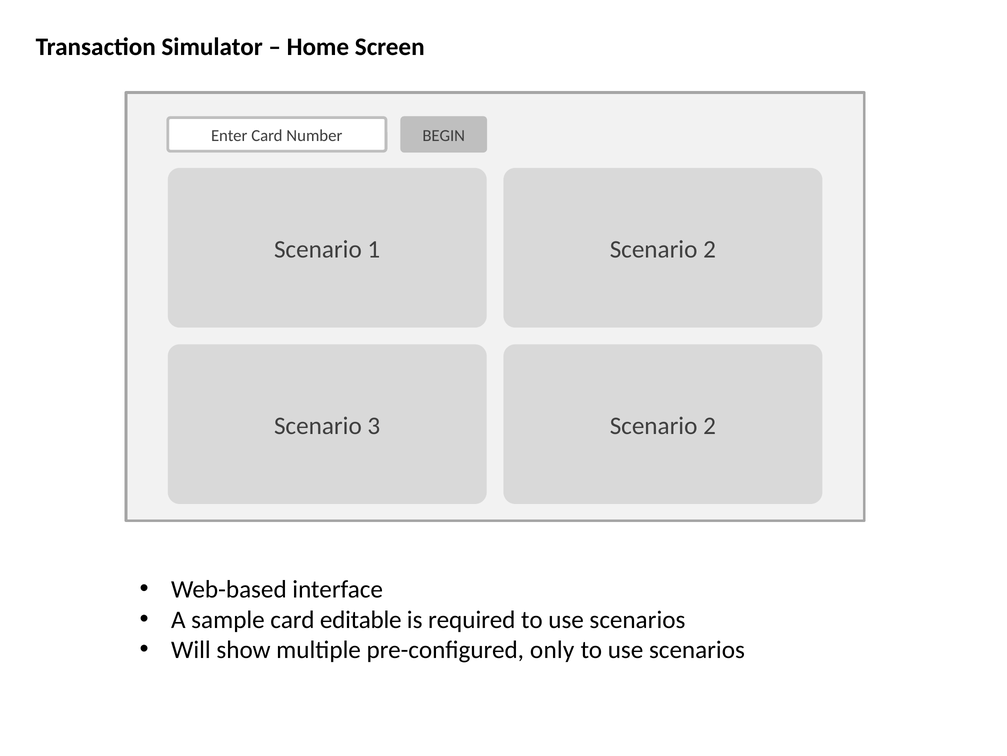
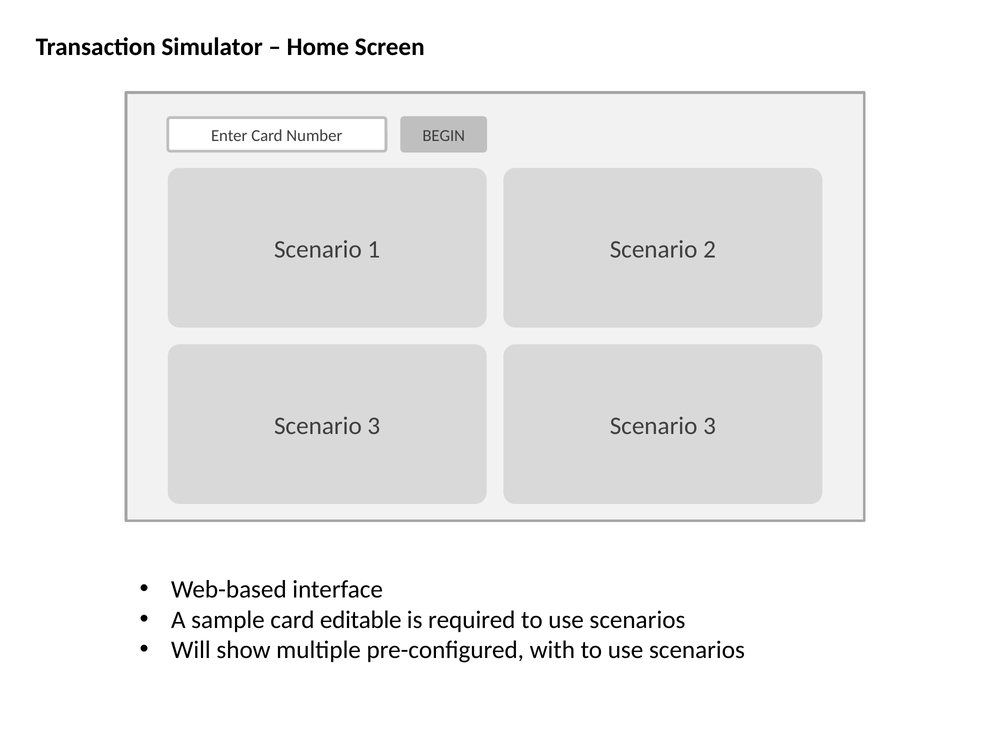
3 Scenario 2: 2 -> 3 (710, 425)
only: only -> with (552, 649)
